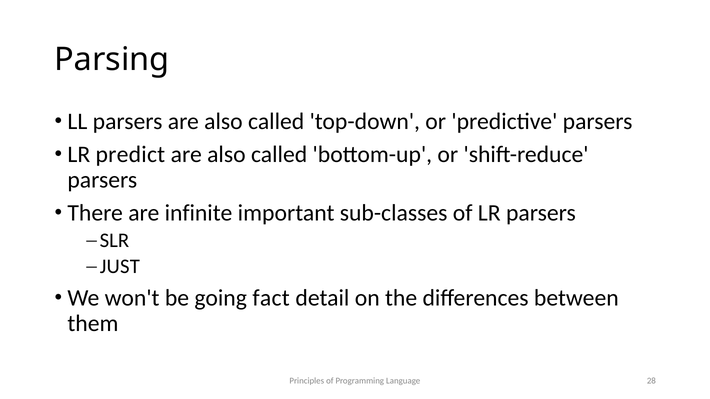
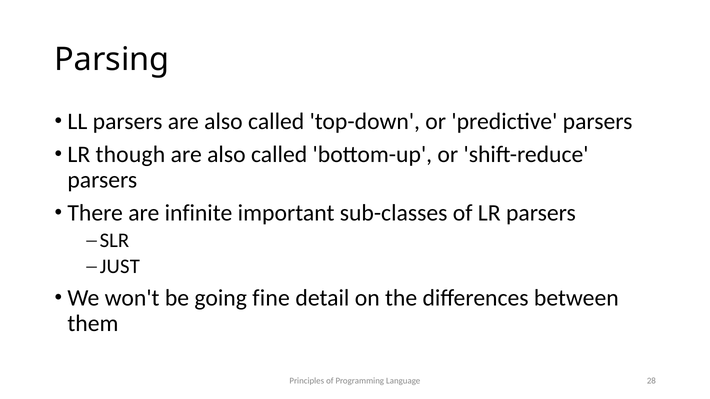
predict: predict -> though (130, 155)
fact: fact -> fine (271, 298)
